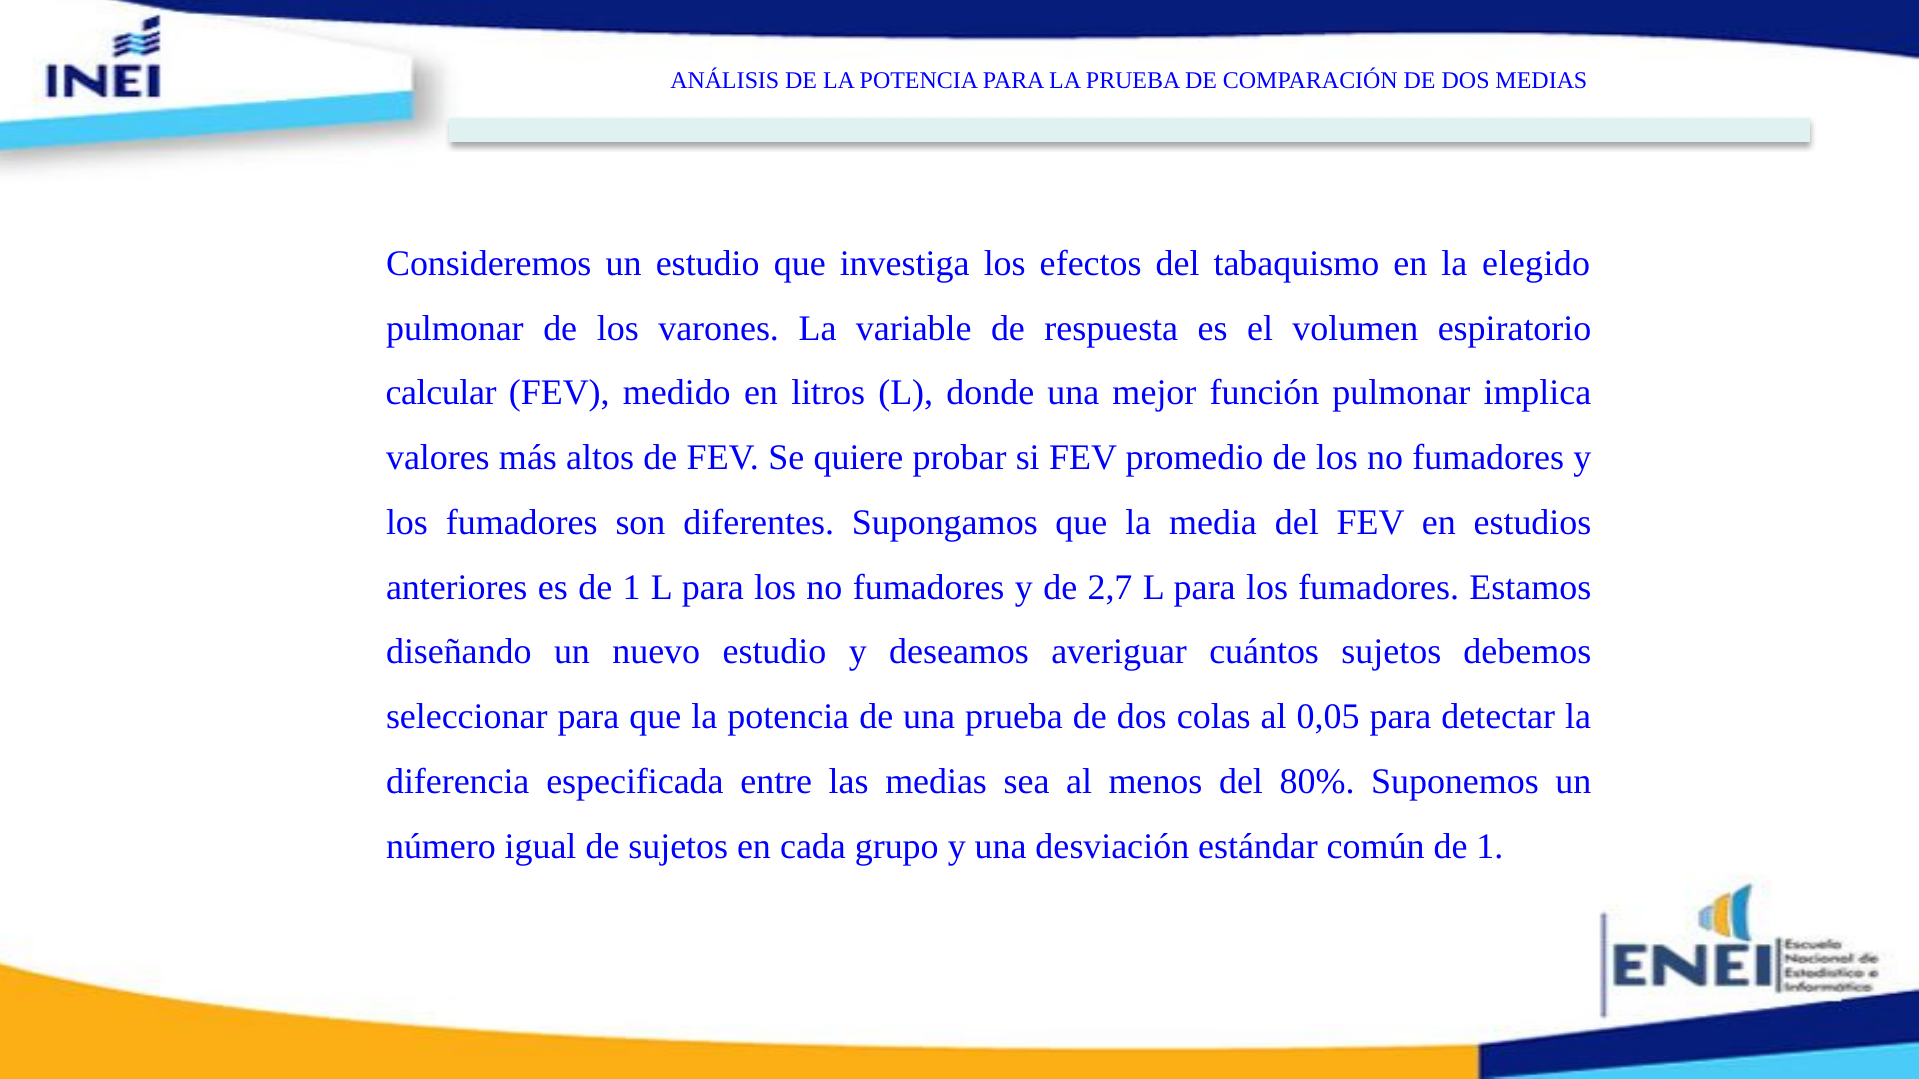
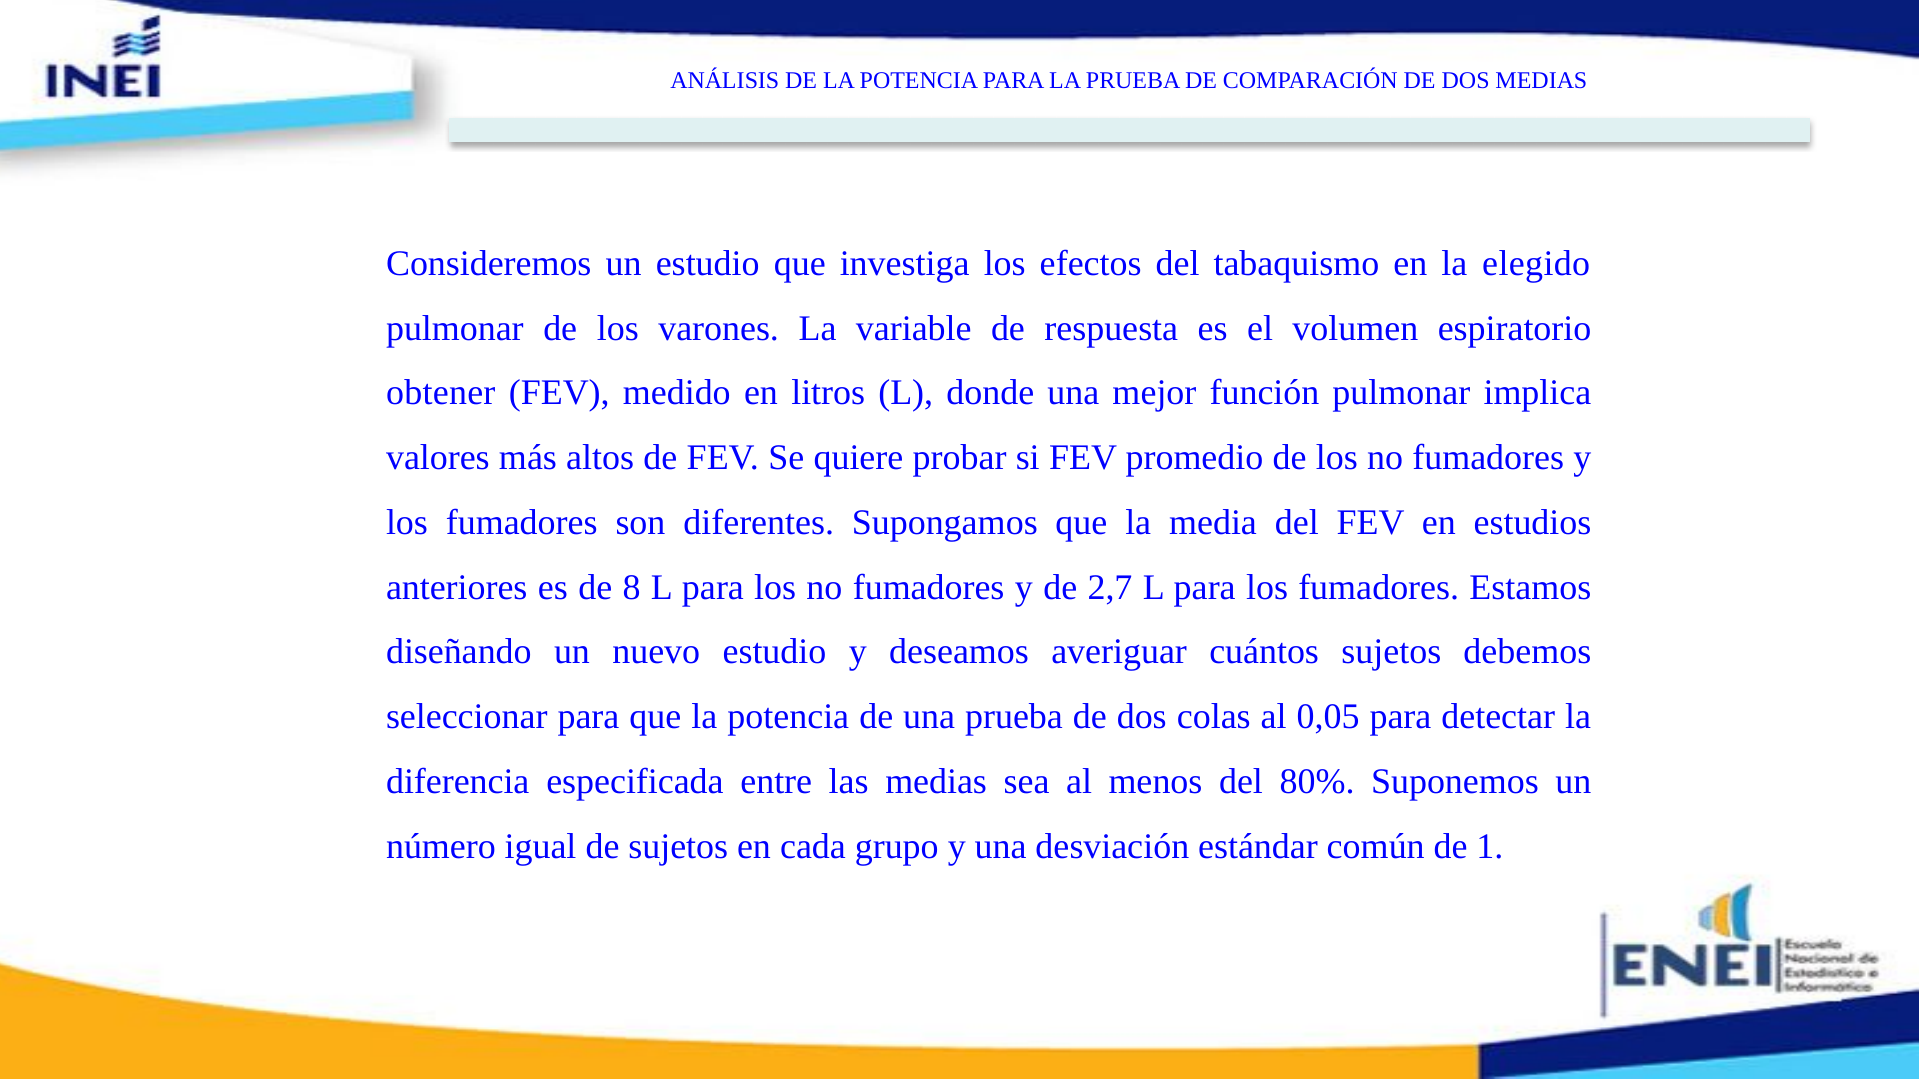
calcular: calcular -> obtener (441, 393)
es de 1: 1 -> 8 (632, 588)
